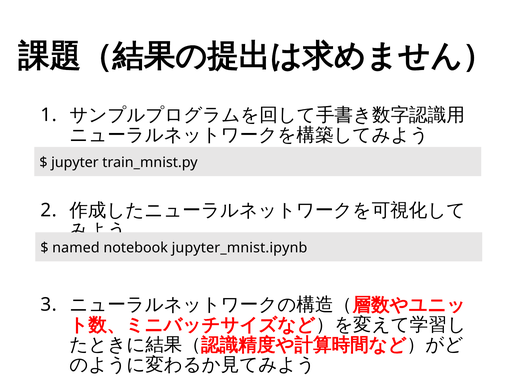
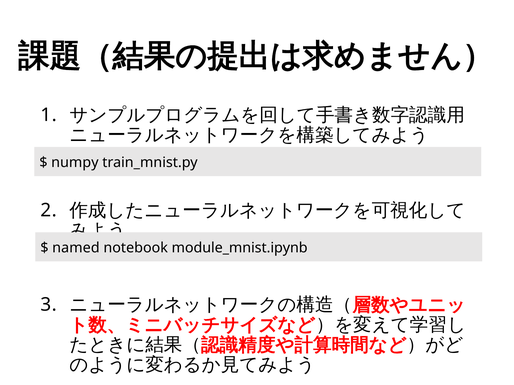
jupyter: jupyter -> numpy (75, 163)
jupyter_mnist.ipynb: jupyter_mnist.ipynb -> module_mnist.ipynb (240, 248)
